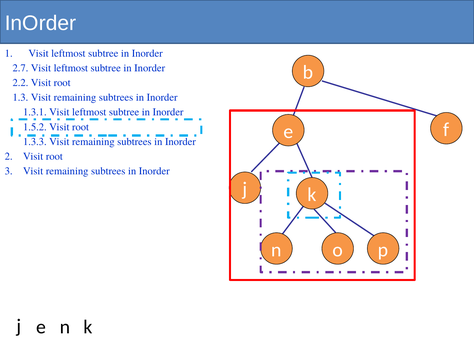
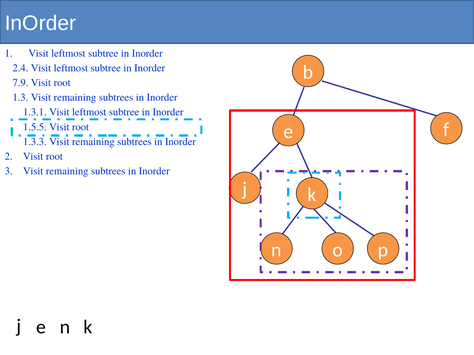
2.7: 2.7 -> 2.4 (20, 68)
2.2: 2.2 -> 7.9 (20, 83)
1.5.2: 1.5.2 -> 1.5.5 (35, 127)
